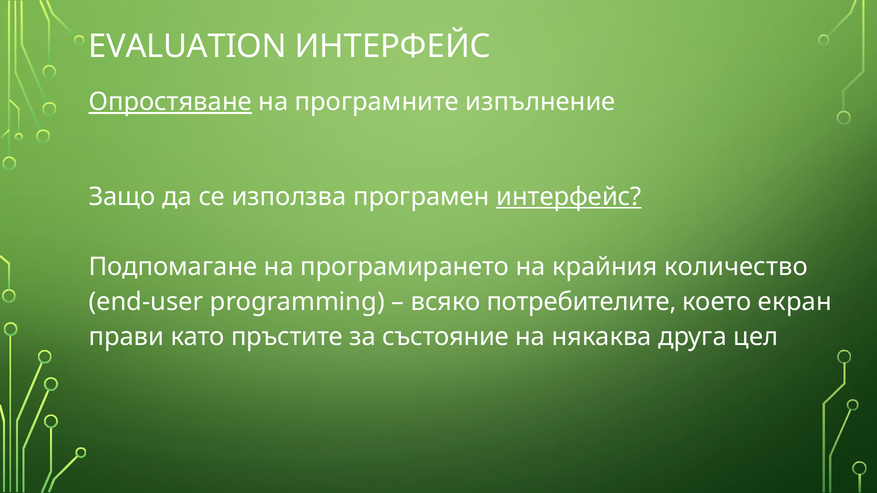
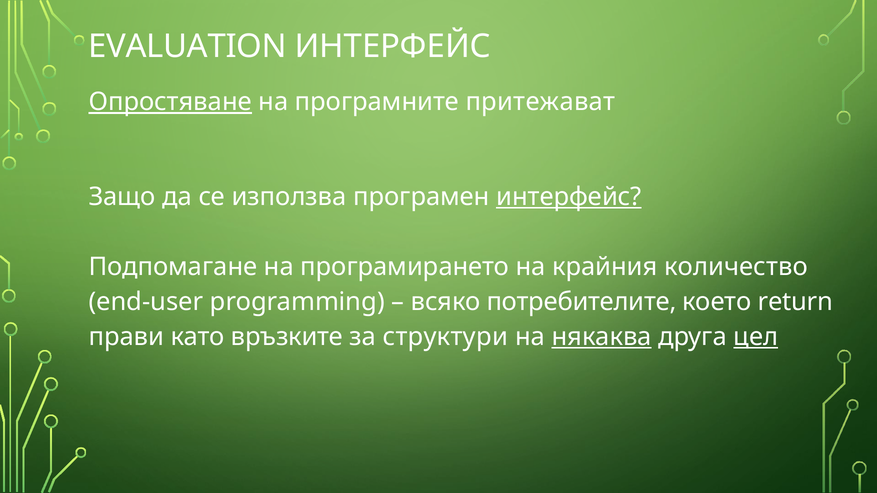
изпълнение: изпълнение -> притежават (540, 102)
екран: екран -> return (795, 302)
пръстите: пръстите -> връзките (287, 337)
състояние: състояние -> структури (445, 337)
някаква underline: none -> present (602, 337)
цел underline: none -> present (756, 337)
